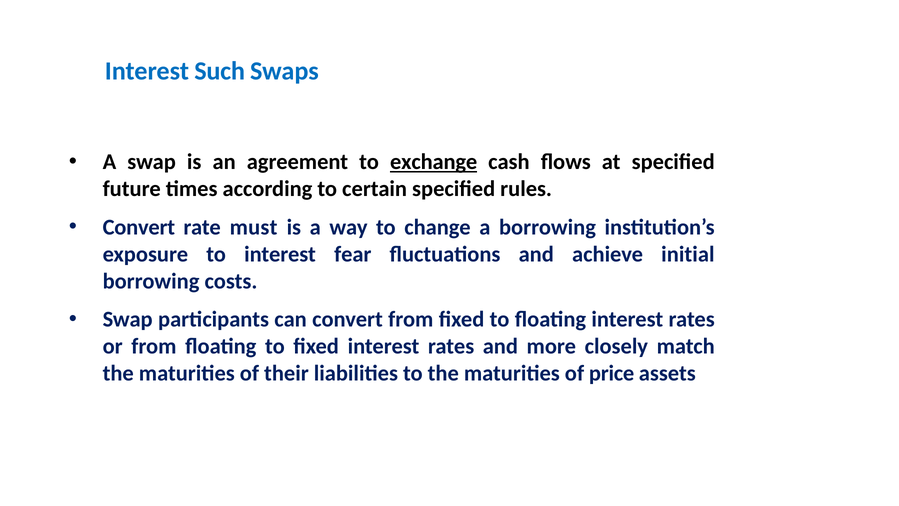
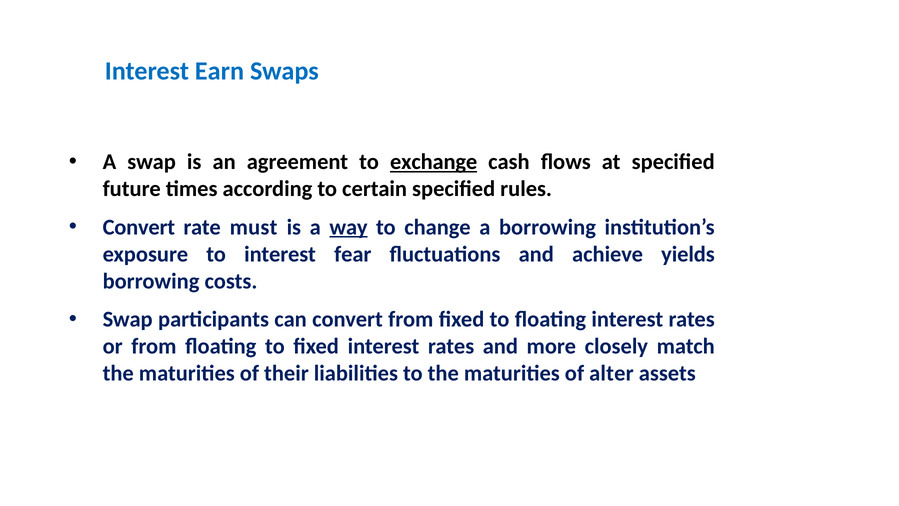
Such: Such -> Earn (219, 71)
way underline: none -> present (349, 227)
initial: initial -> yields (688, 254)
price: price -> alter (611, 373)
